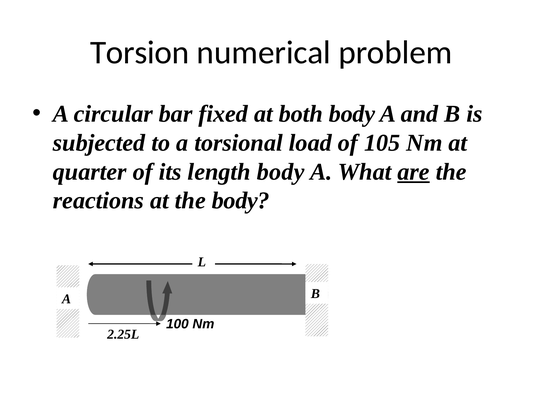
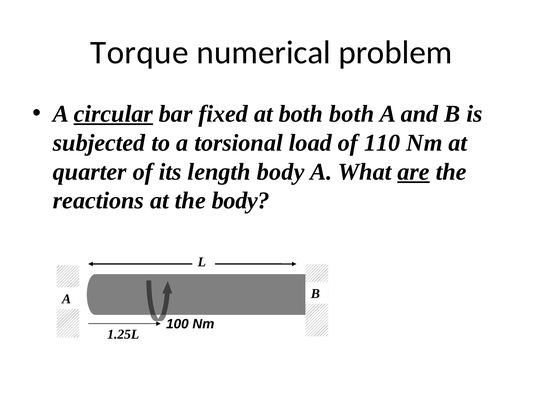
Torsion: Torsion -> Torque (139, 53)
circular underline: none -> present (113, 114)
both body: body -> both (352, 114)
105: 105 -> 110 (382, 143)
2.25L: 2.25L -> 1.25L (123, 335)
